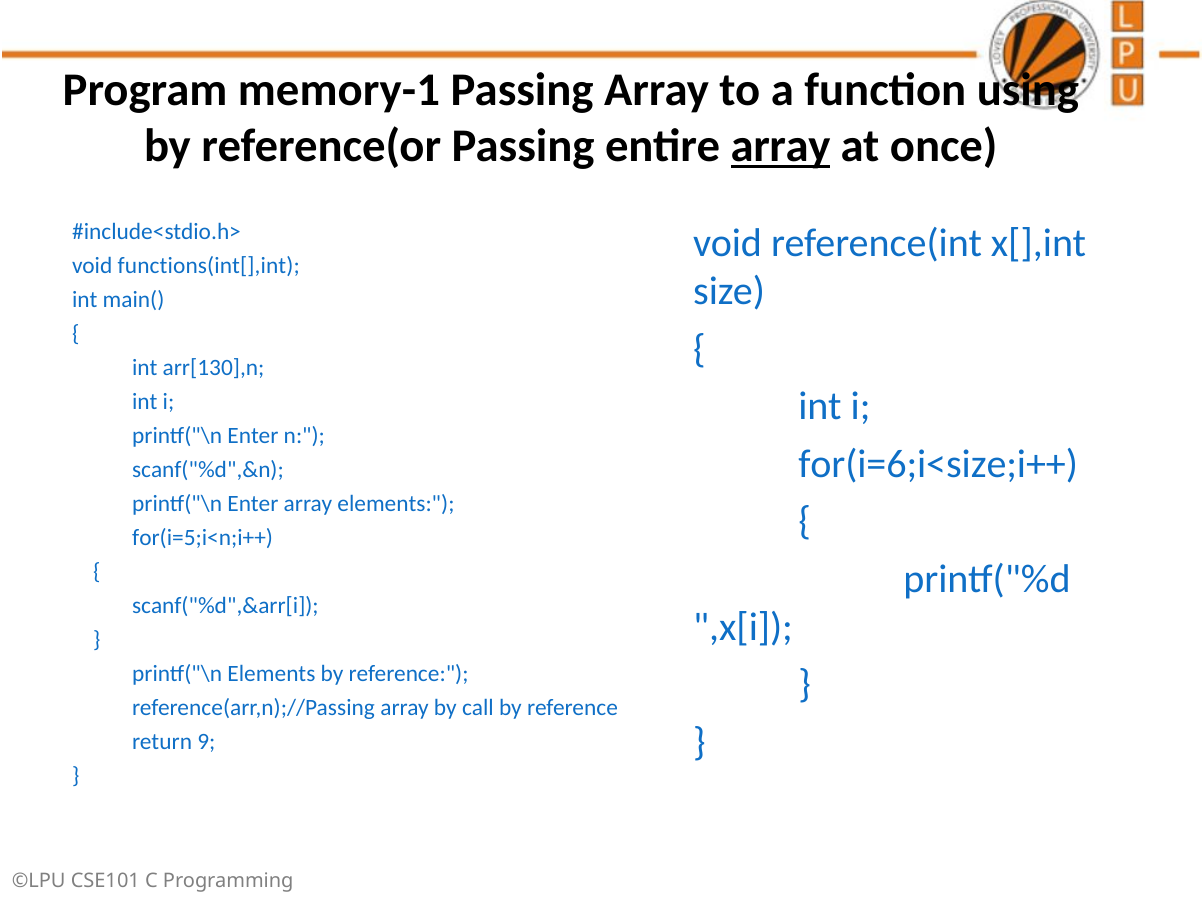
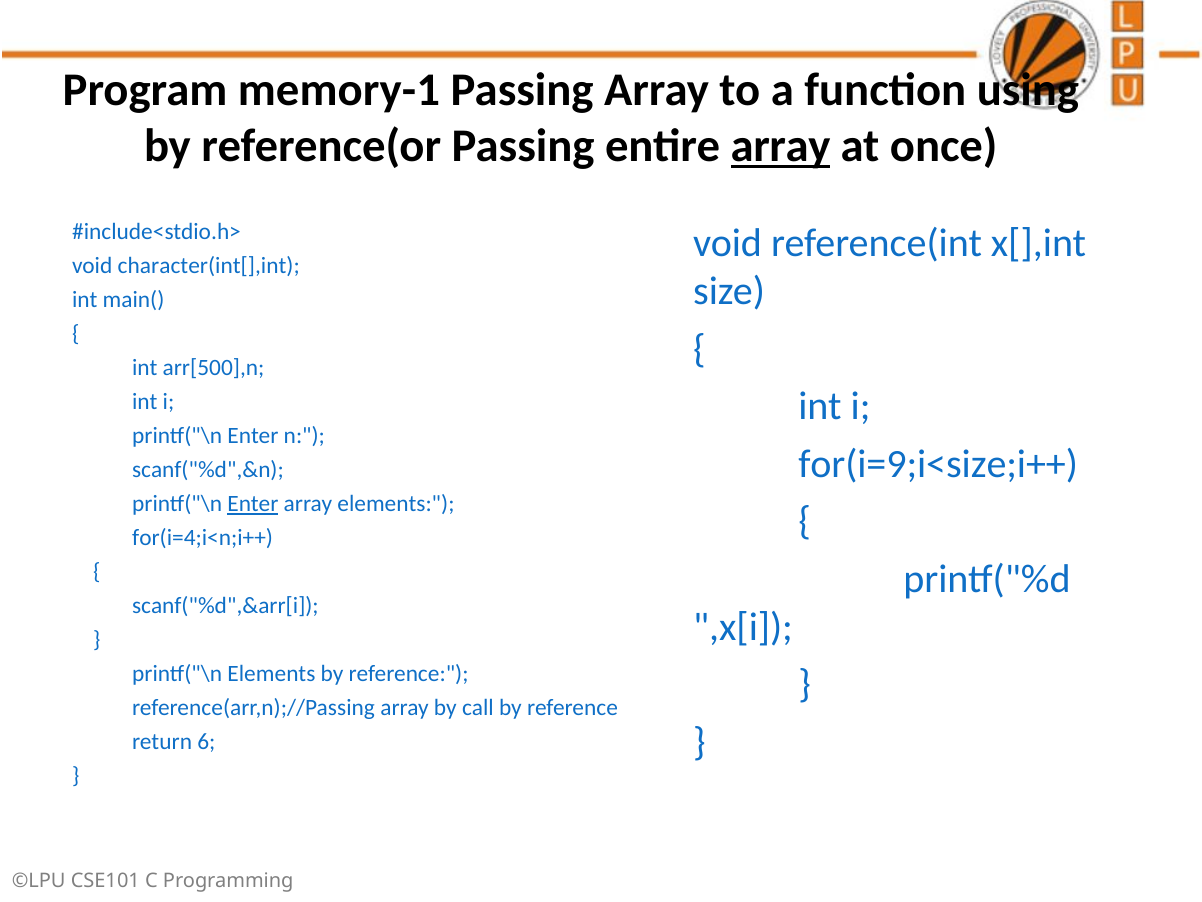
functions(int[],int: functions(int[],int -> character(int[],int (209, 266)
arr[130],n: arr[130],n -> arr[500],n (214, 368)
for(i=6;i<size;i++: for(i=6;i<size;i++ -> for(i=9;i<size;i++ (938, 464)
Enter underline: none -> present (253, 504)
for(i=5;i<n;i++: for(i=5;i<n;i++ -> for(i=4;i<n;i++ (203, 538)
9: 9 -> 6 (206, 742)
